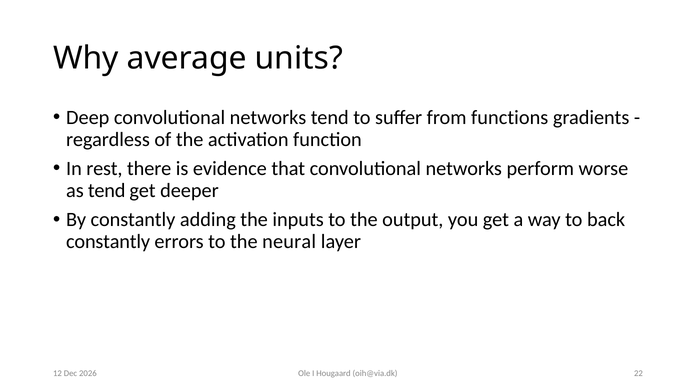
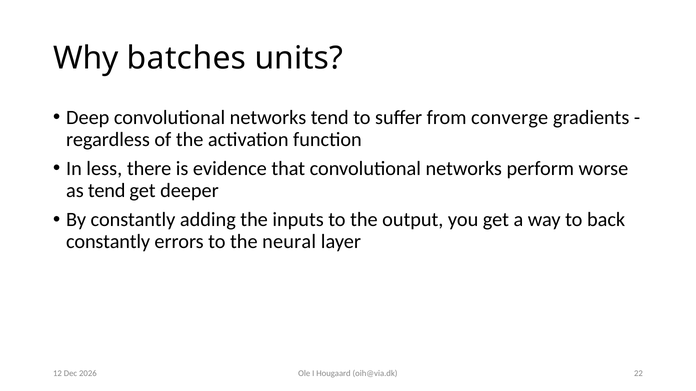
average: average -> batches (187, 58)
functions: functions -> converge (510, 118)
rest: rest -> less (104, 169)
